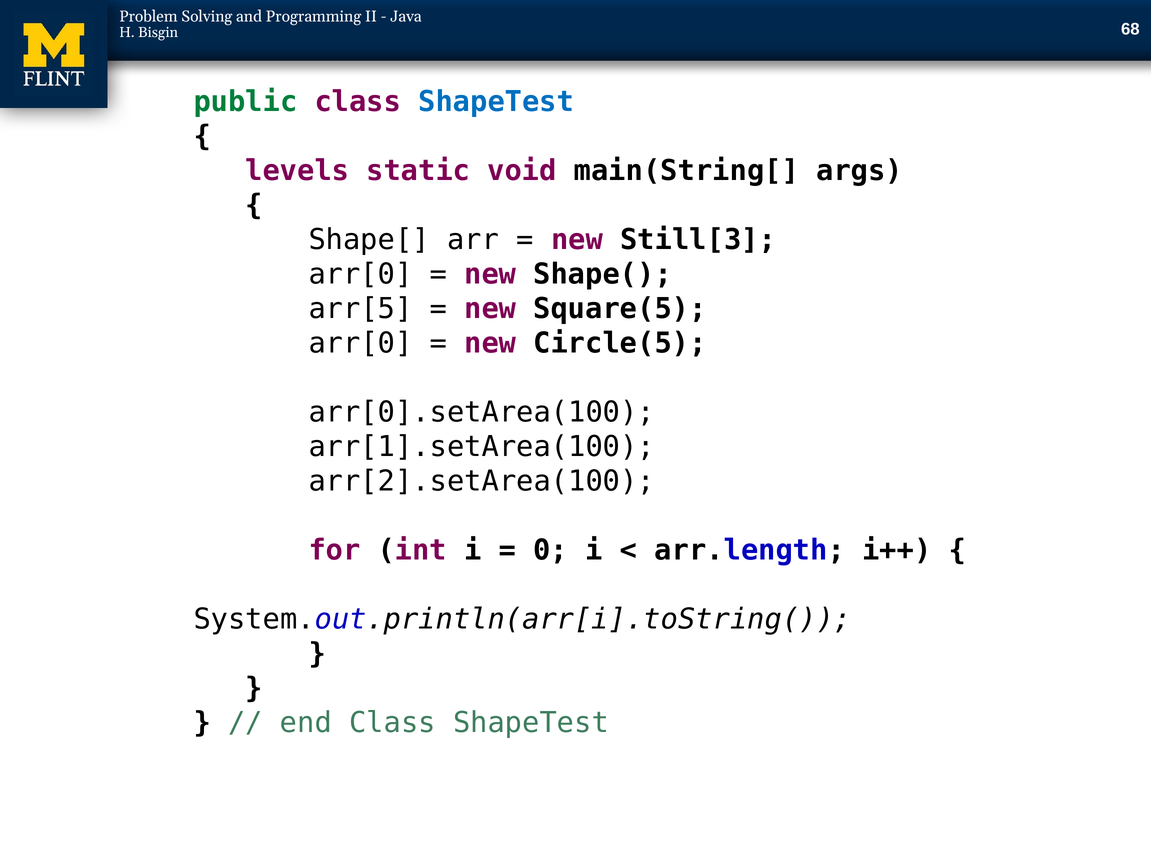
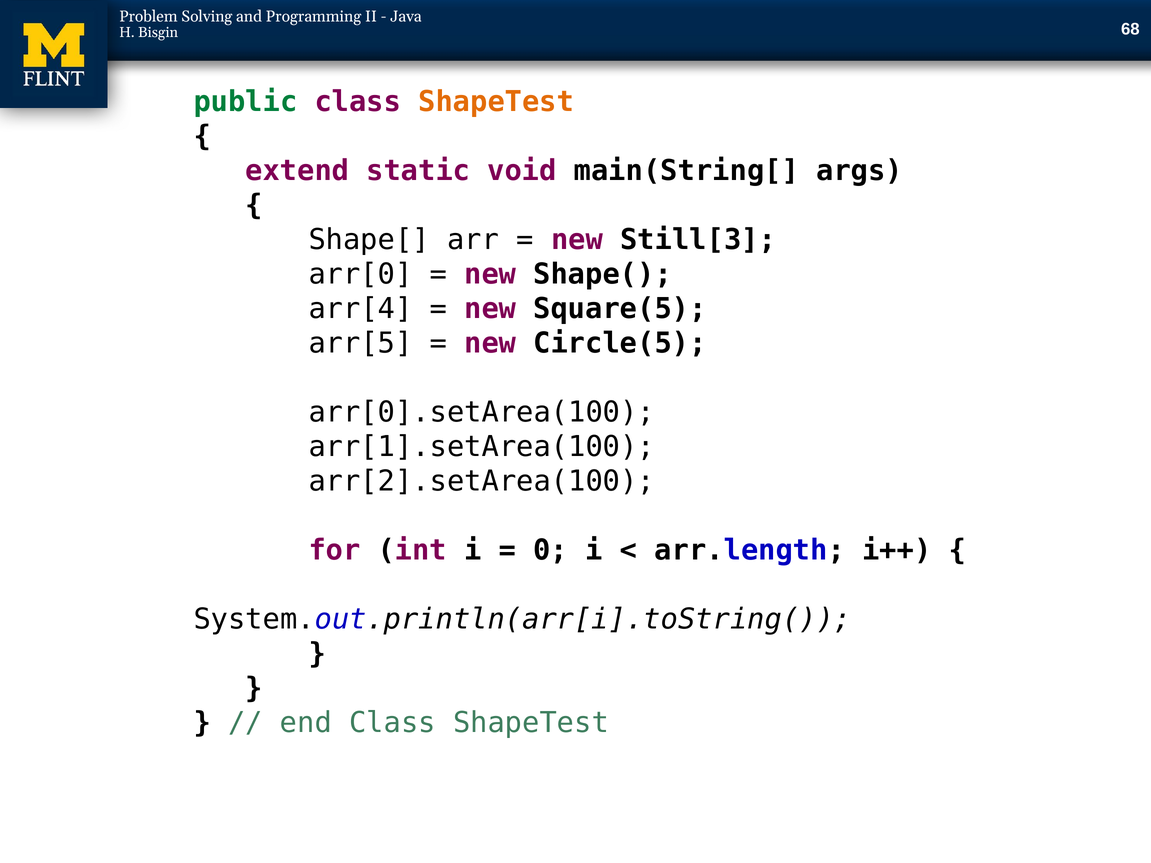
ShapeTest colour: blue -> orange (496, 102)
levels: levels -> extend (297, 171)
arr[5: arr[5 -> arr[4 (361, 309)
arr[0: arr[0 -> arr[5 (361, 343)
